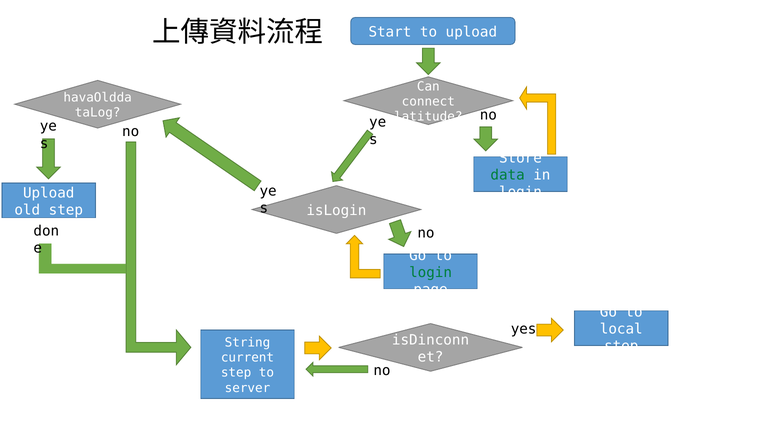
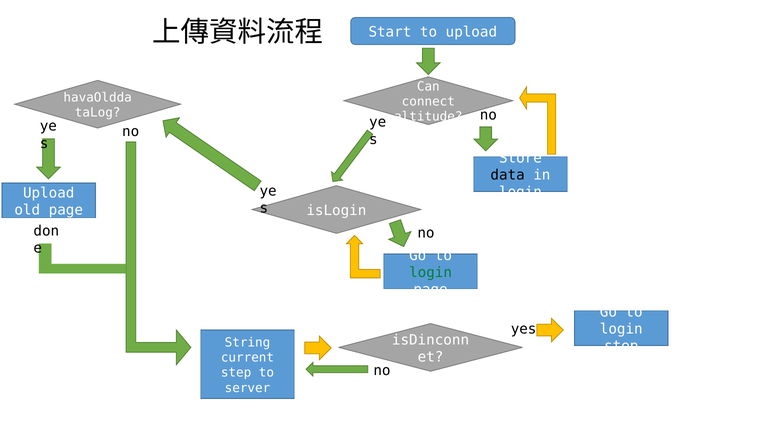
latitude: latitude -> altitude (428, 117)
data colour: green -> black (508, 175)
old step: step -> page (66, 210)
local: local -> login (621, 330)
